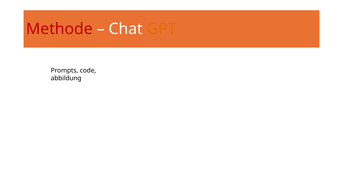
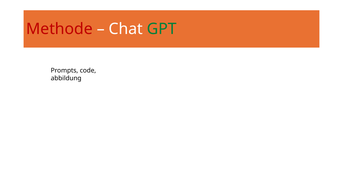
GPT colour: orange -> green (162, 29)
